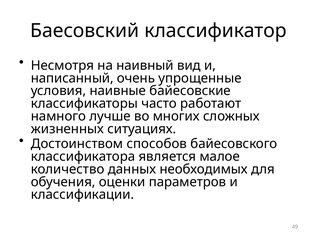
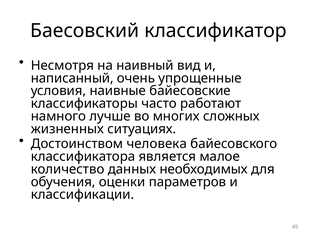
способов: способов -> человека (157, 144)
